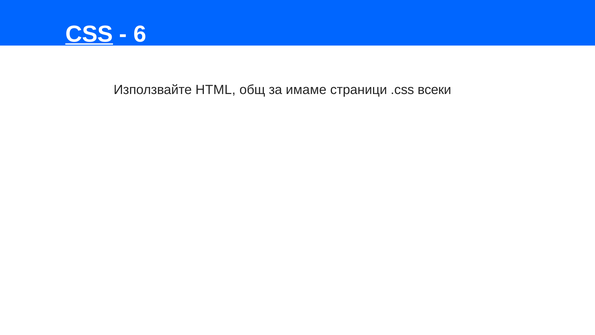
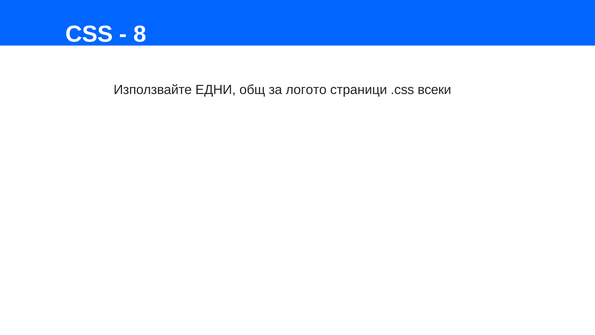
CSS underline: present -> none (89, 34)
6: 6 -> 8 (140, 34)
HTML: HTML -> ЕДНИ (216, 90)
имаме: имаме -> логото (306, 90)
